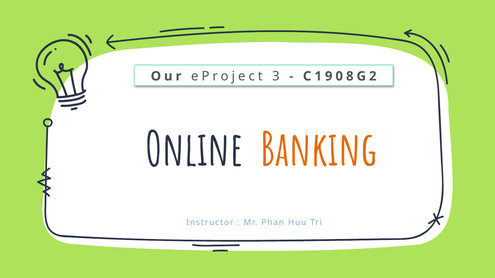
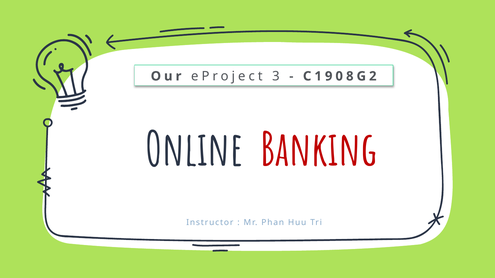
Banking colour: orange -> red (319, 151)
